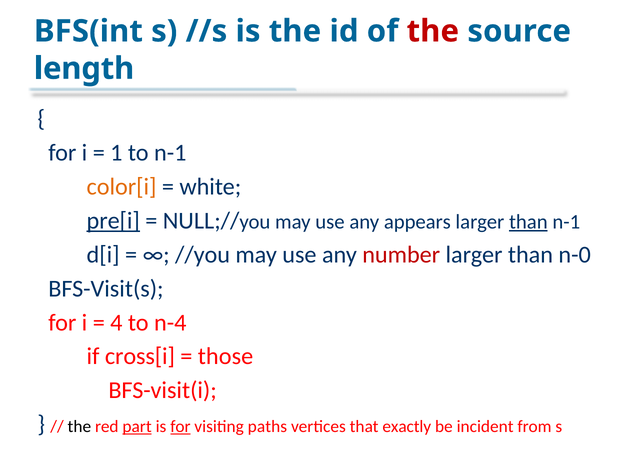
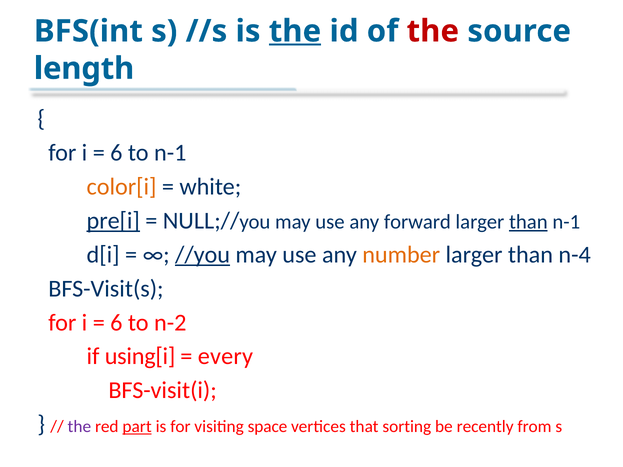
the underline: none -> present (295, 31)
1: 1 -> 6 (116, 153)
appears: appears -> forward (417, 222)
//you underline: none -> present (203, 255)
number colour: red -> orange (401, 255)
n-0: n-0 -> n-4 (575, 255)
4: 4 -> 6 (116, 323)
n-4: n-4 -> n-2 (170, 323)
cross[i: cross[i -> using[i (140, 357)
those: those -> every (225, 357)
the colour: black -> purple (79, 427)
for underline: present -> none (180, 427)
paths: paths -> space (268, 427)
exactly: exactly -> sorting (407, 427)
incident: incident -> recently (485, 427)
